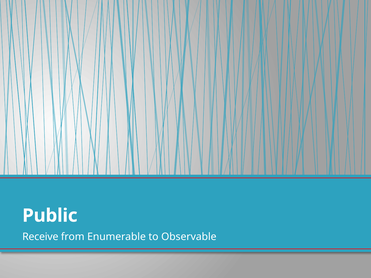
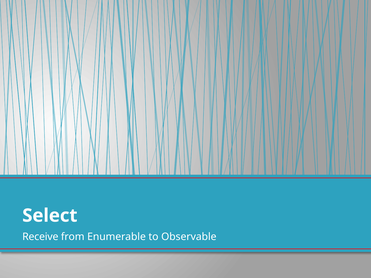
Public: Public -> Select (50, 216)
